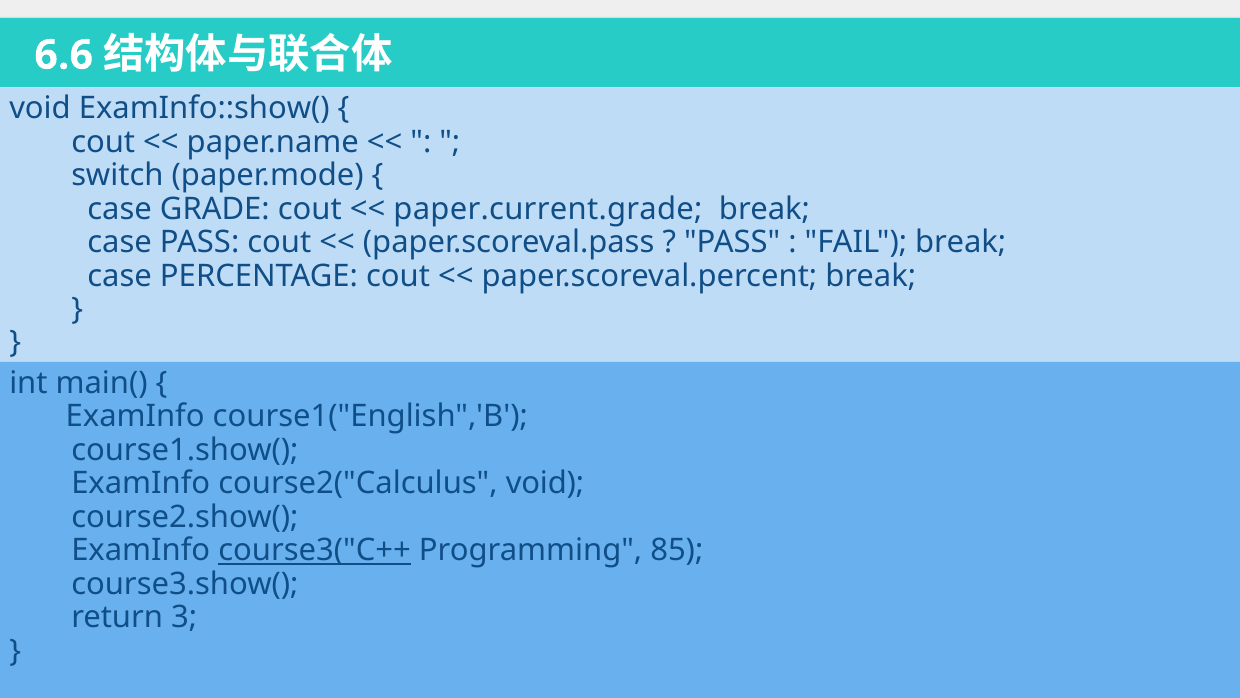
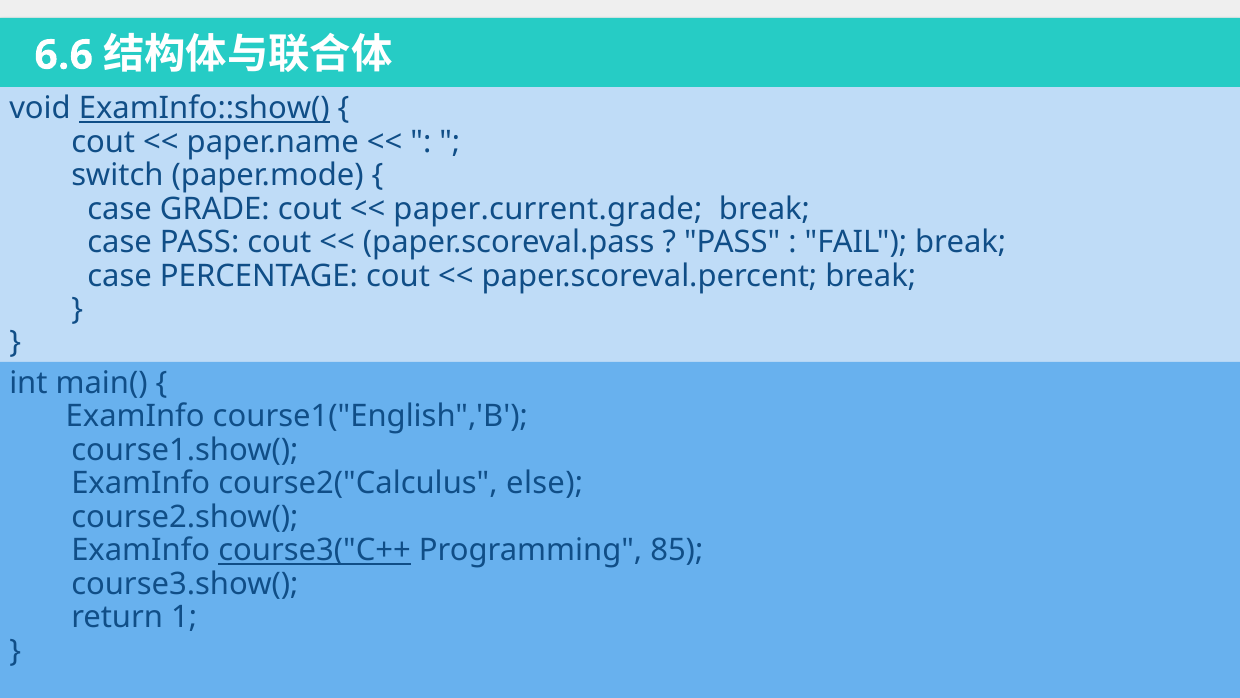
ExamInfo::show( underline: none -> present (204, 108)
course2("Calculus void: void -> else (545, 483)
3: 3 -> 1 (184, 617)
